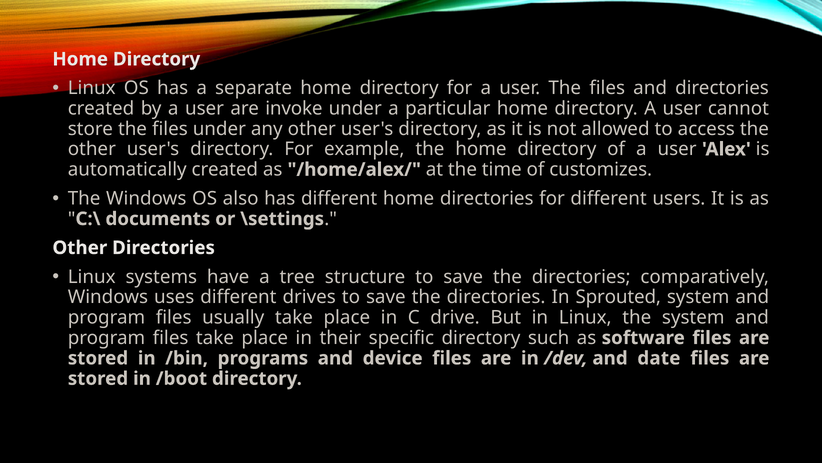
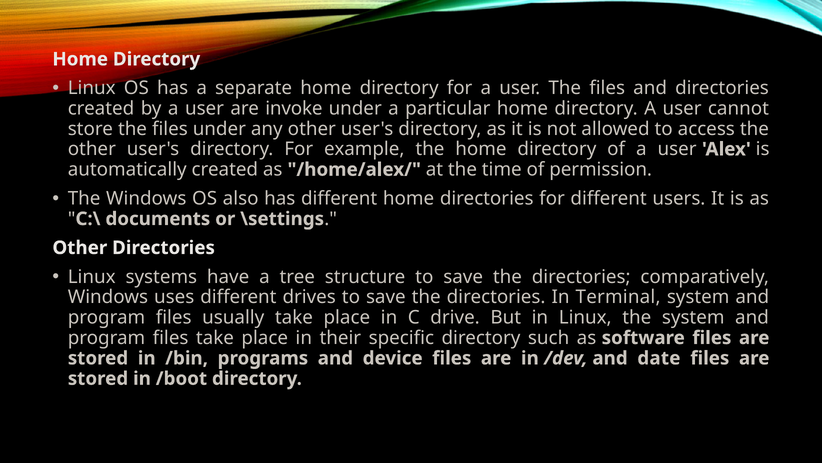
customizes: customizes -> permission (601, 169)
Sprouted: Sprouted -> Terminal (618, 297)
